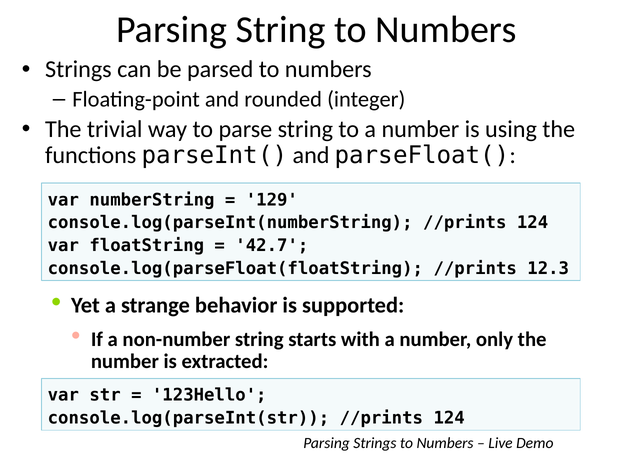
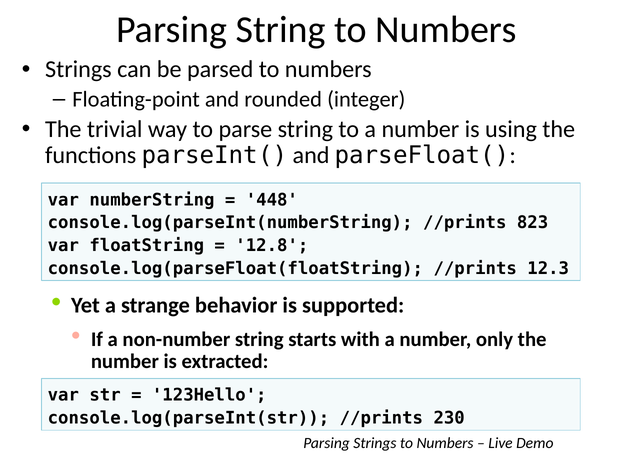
129: 129 -> 448 (272, 200)
console.log(parseInt(numberString //prints 124: 124 -> 823 (533, 222)
42.7: 42.7 -> 12.8 (272, 245)
console.log(parseInt(str //prints 124: 124 -> 230 (449, 418)
